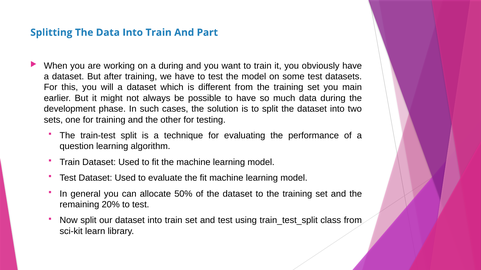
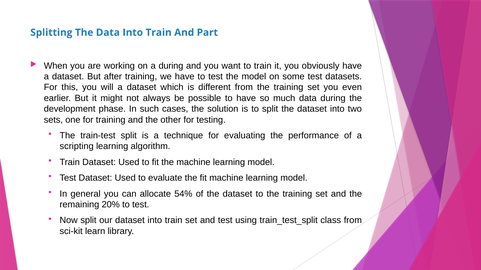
main: main -> even (352, 87)
question: question -> scripting (77, 147)
50%: 50% -> 54% (183, 194)
